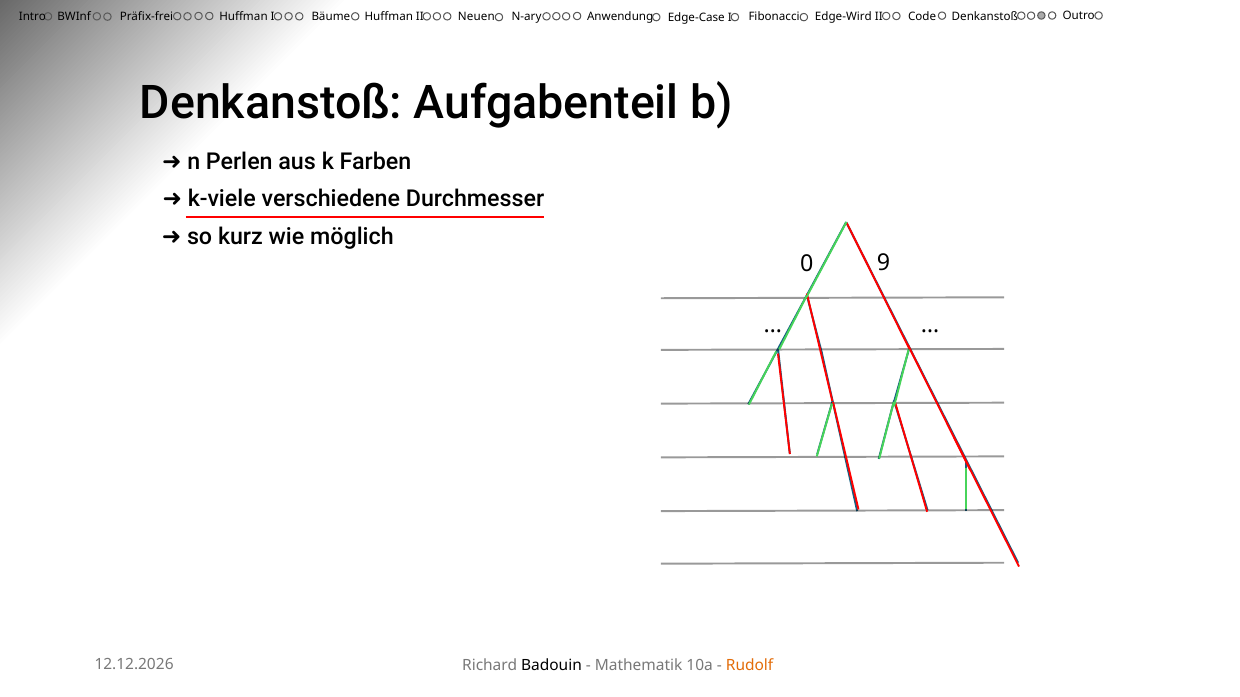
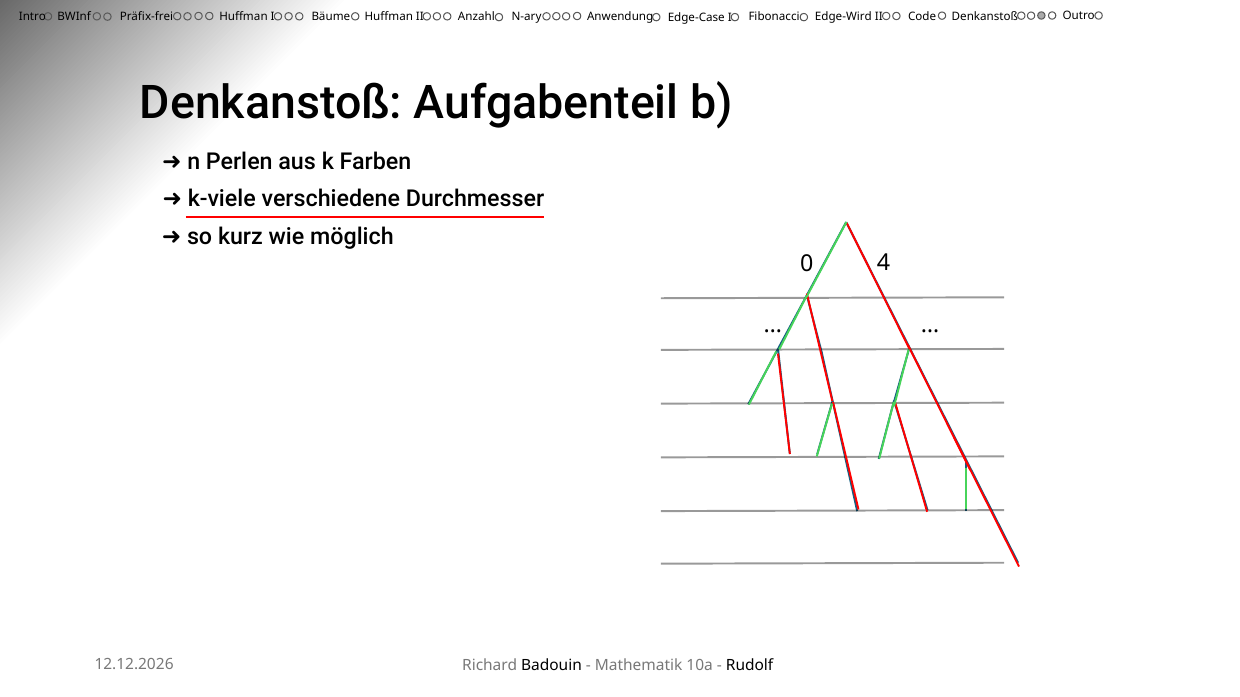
Neuen: Neuen -> Anzahl (476, 16)
9: 9 -> 4 (884, 263)
Rudolf colour: orange -> black (750, 666)
